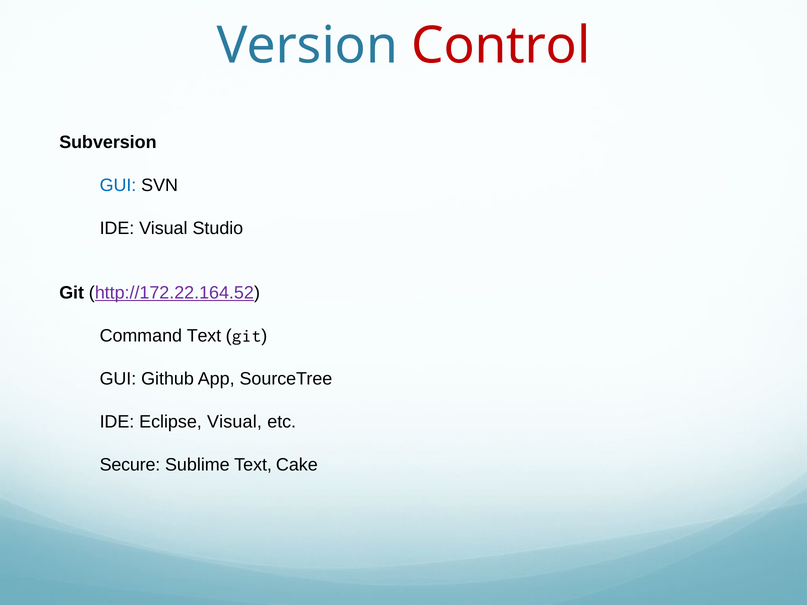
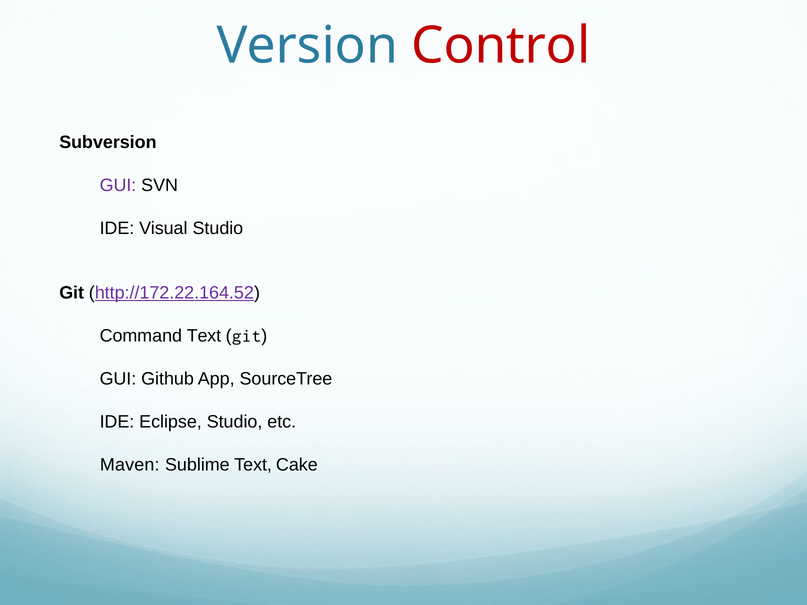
GUI colour: blue -> purple (118, 185)
Eclipse Visual: Visual -> Studio (235, 422)
Secure: Secure -> Maven (130, 465)
